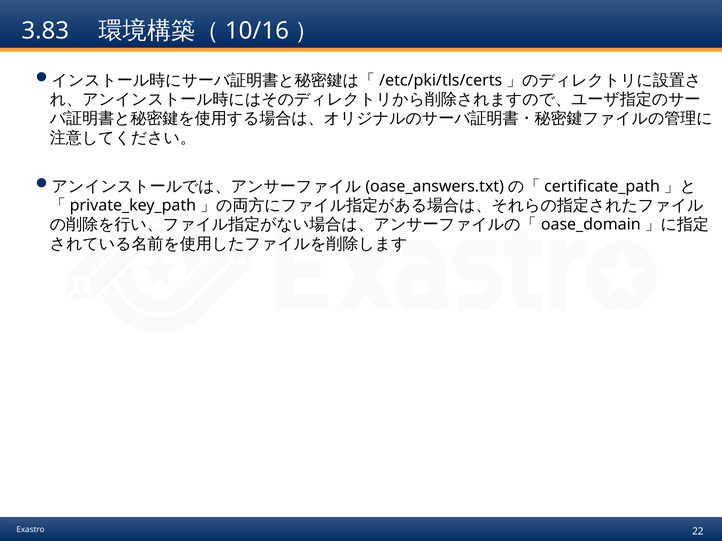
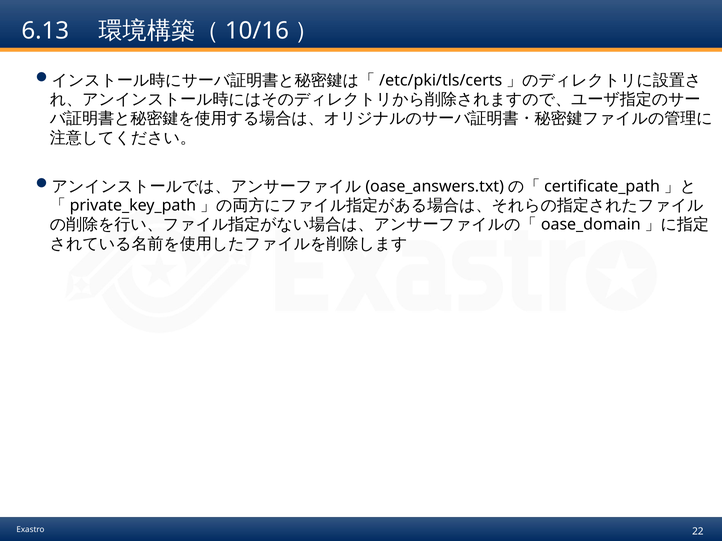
3.83: 3.83 -> 6.13 (45, 31)
